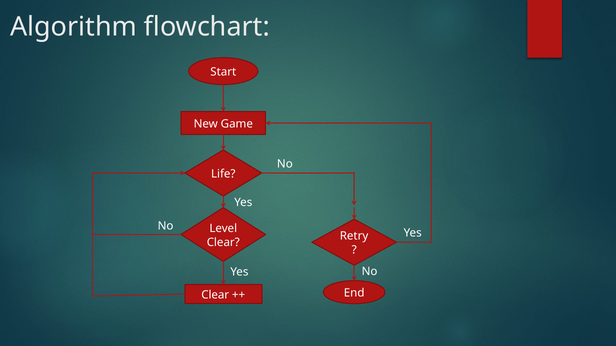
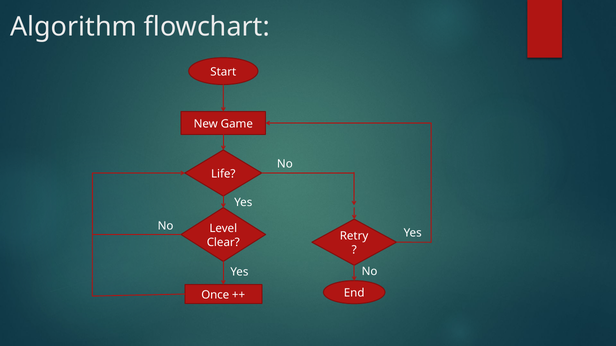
Clear: Clear -> Once (215, 295)
